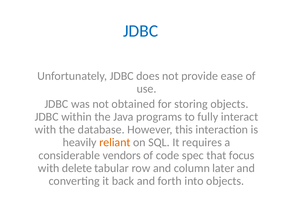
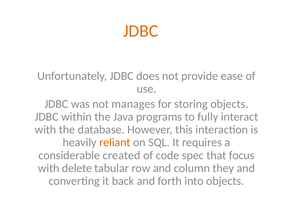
JDBC colour: blue -> orange (141, 31)
obtained: obtained -> manages (133, 104)
vendors: vendors -> created (122, 156)
later: later -> they (223, 169)
